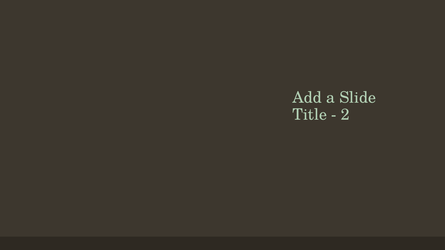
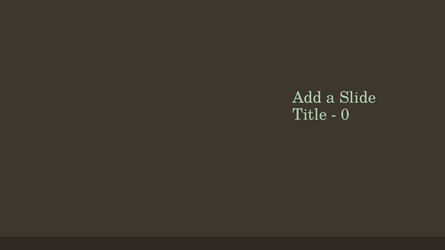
2: 2 -> 0 (345, 115)
